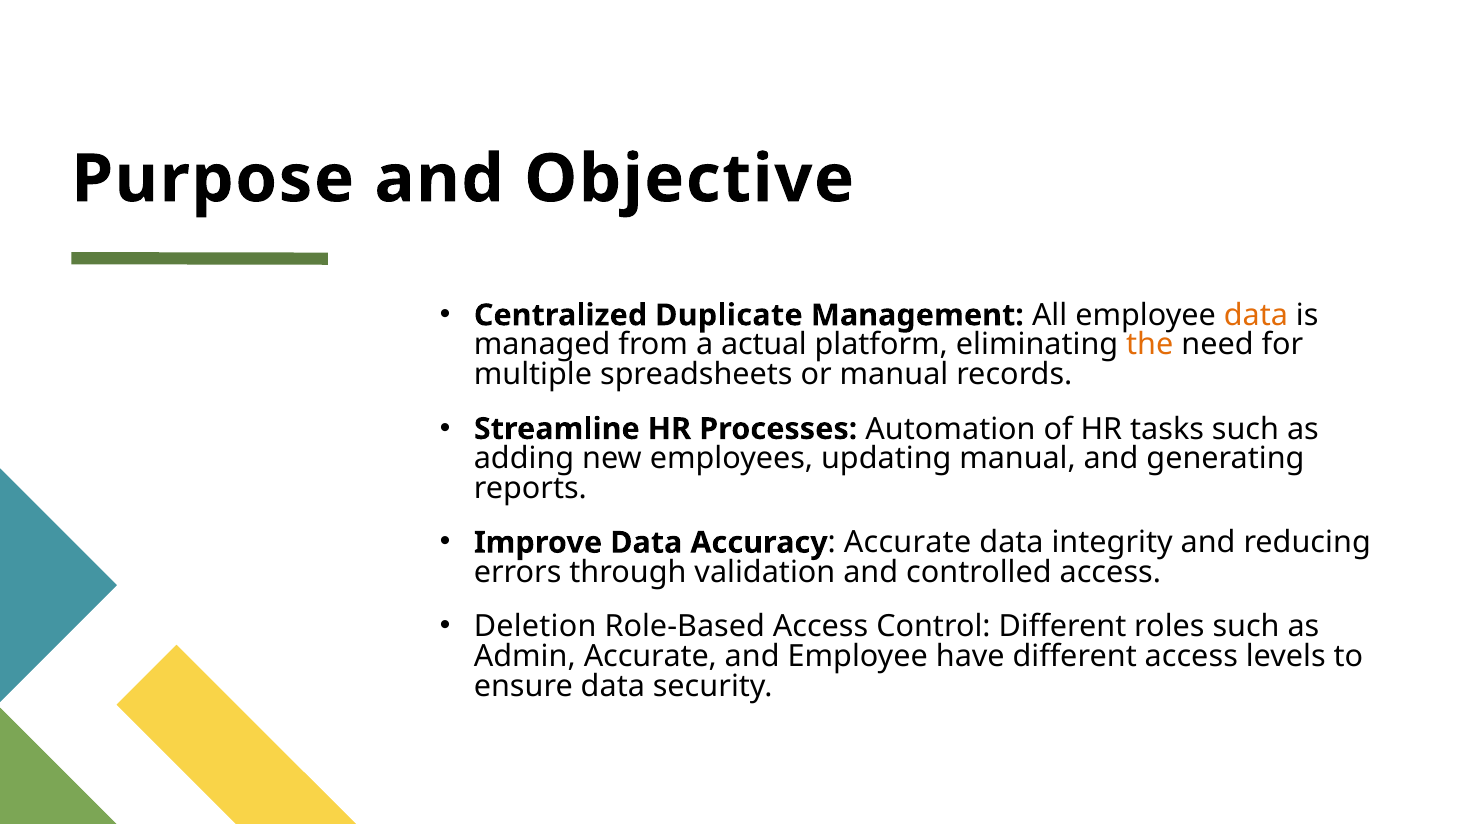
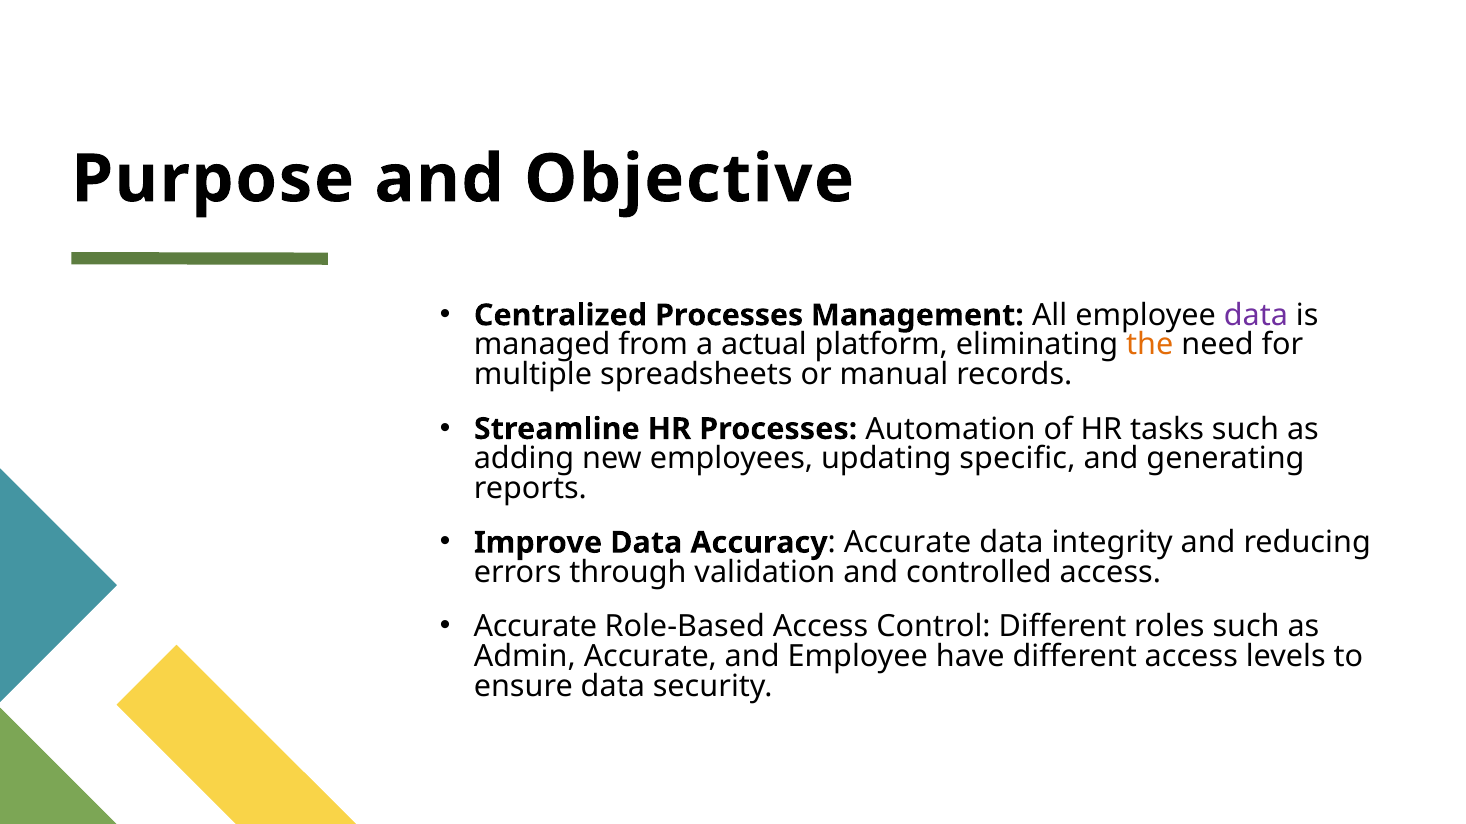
Centralized Duplicate: Duplicate -> Processes (729, 315)
data colour: orange -> purple (1256, 315)
updating manual: manual -> specific (1017, 459)
Deletion: Deletion -> Accurate (535, 627)
